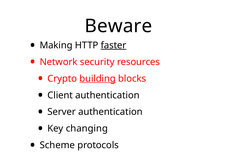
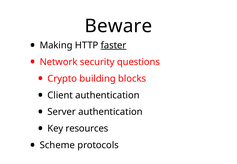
resources: resources -> questions (138, 62)
building underline: present -> none (98, 79)
changing: changing -> resources (87, 129)
